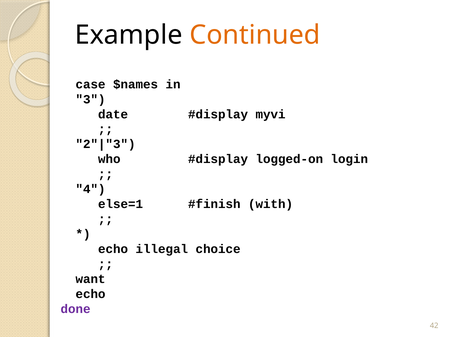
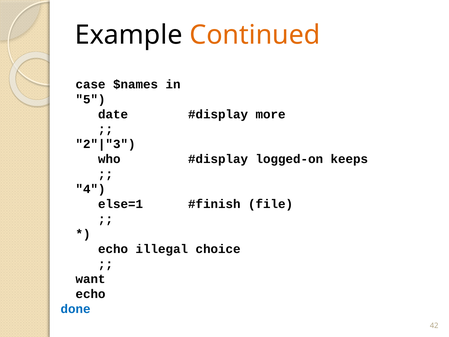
3: 3 -> 5 (91, 99)
myvi: myvi -> more (271, 114)
login: login -> keeps (349, 159)
with: with -> file (271, 204)
done colour: purple -> blue (76, 309)
